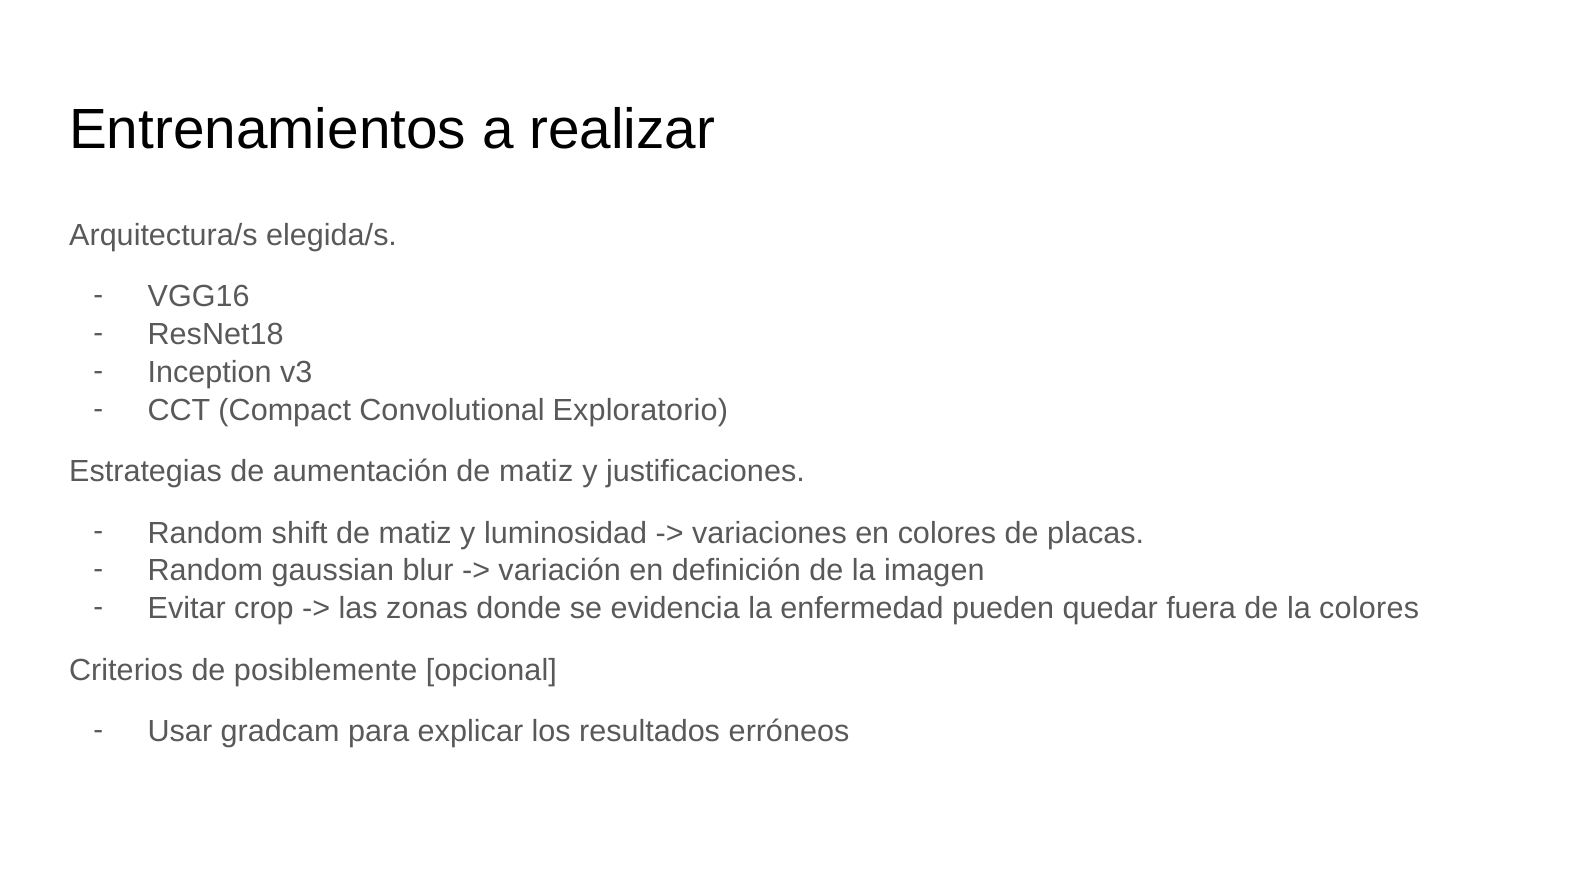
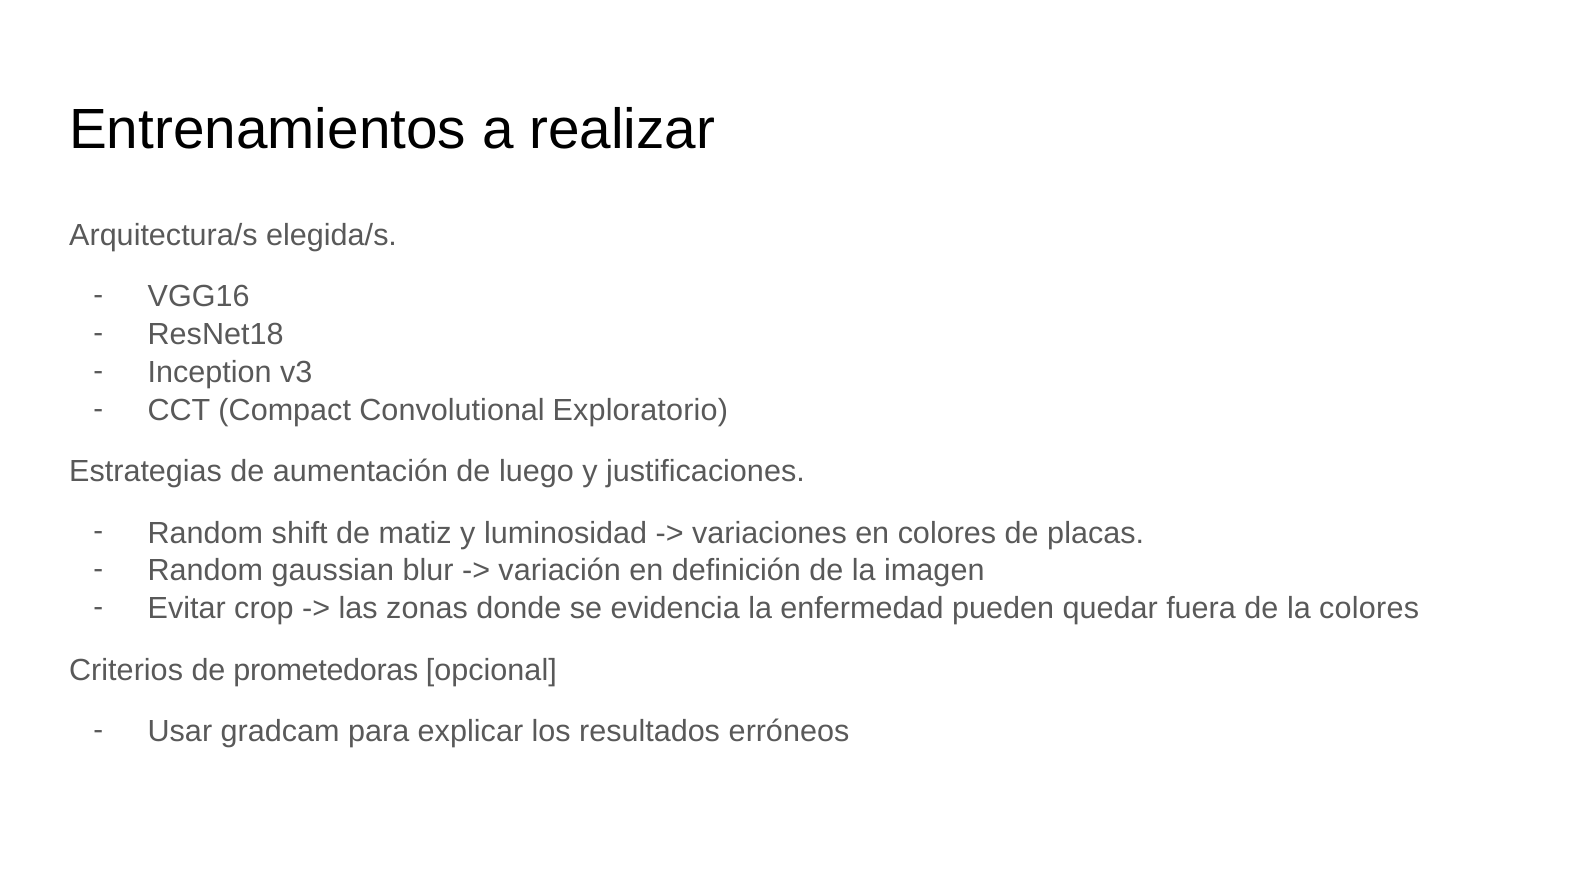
aumentación de matiz: matiz -> luego (536, 472)
posiblemente: posiblemente -> prometedoras (326, 670)
